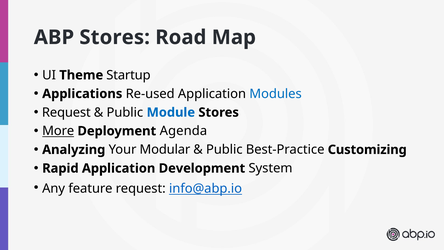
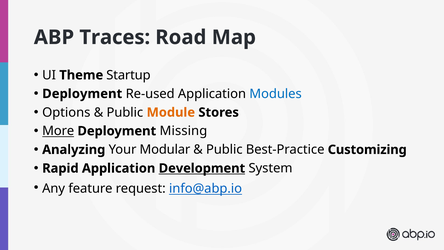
ABP Stores: Stores -> Traces (115, 37)
Applications: Applications -> Deployment (82, 94)
Request: Request -> Options (66, 112)
Module colour: blue -> orange (171, 112)
Agenda: Agenda -> Missing (183, 131)
Development underline: none -> present (202, 168)
